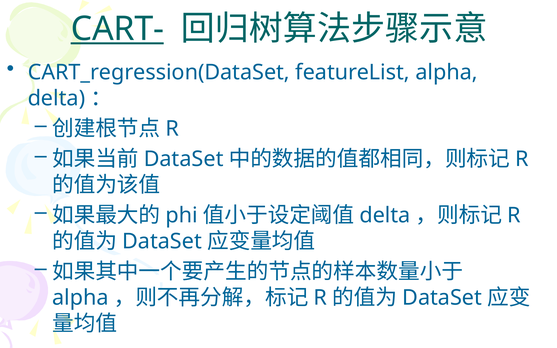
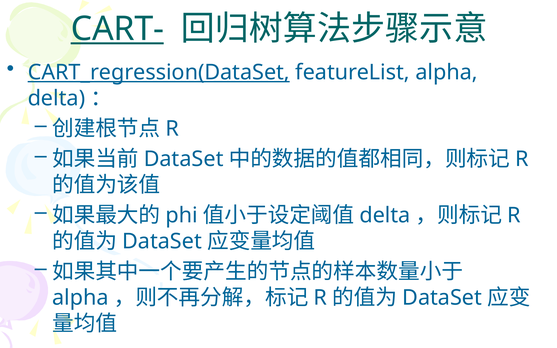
CART_regression(DataSet underline: none -> present (159, 72)
